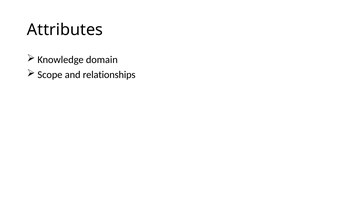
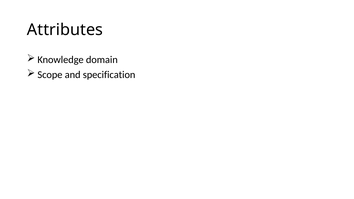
relationships: relationships -> specification (109, 75)
